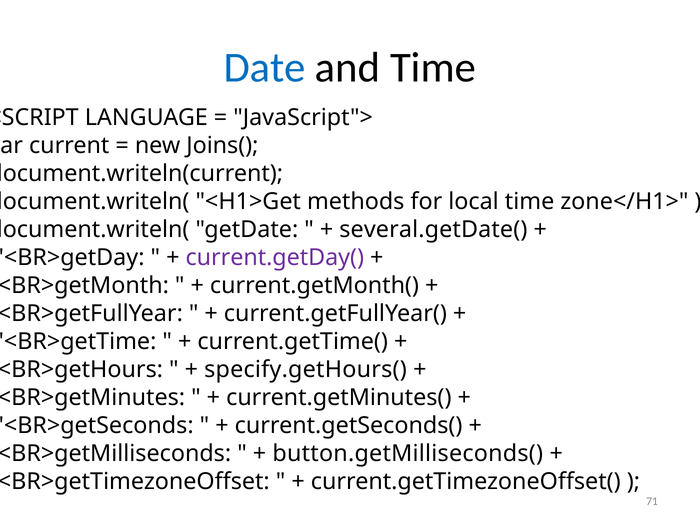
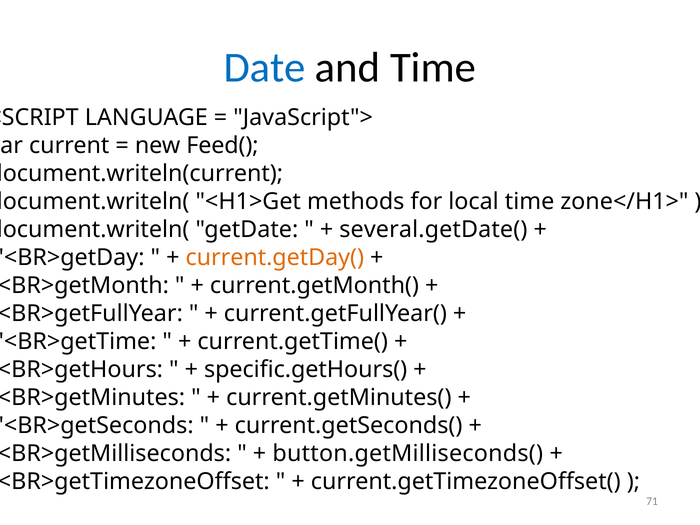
Joins(: Joins( -> Feed( (222, 145)
current.getDay( colour: purple -> orange (275, 257)
specify.getHours(: specify.getHours( -> specific.getHours( (306, 369)
